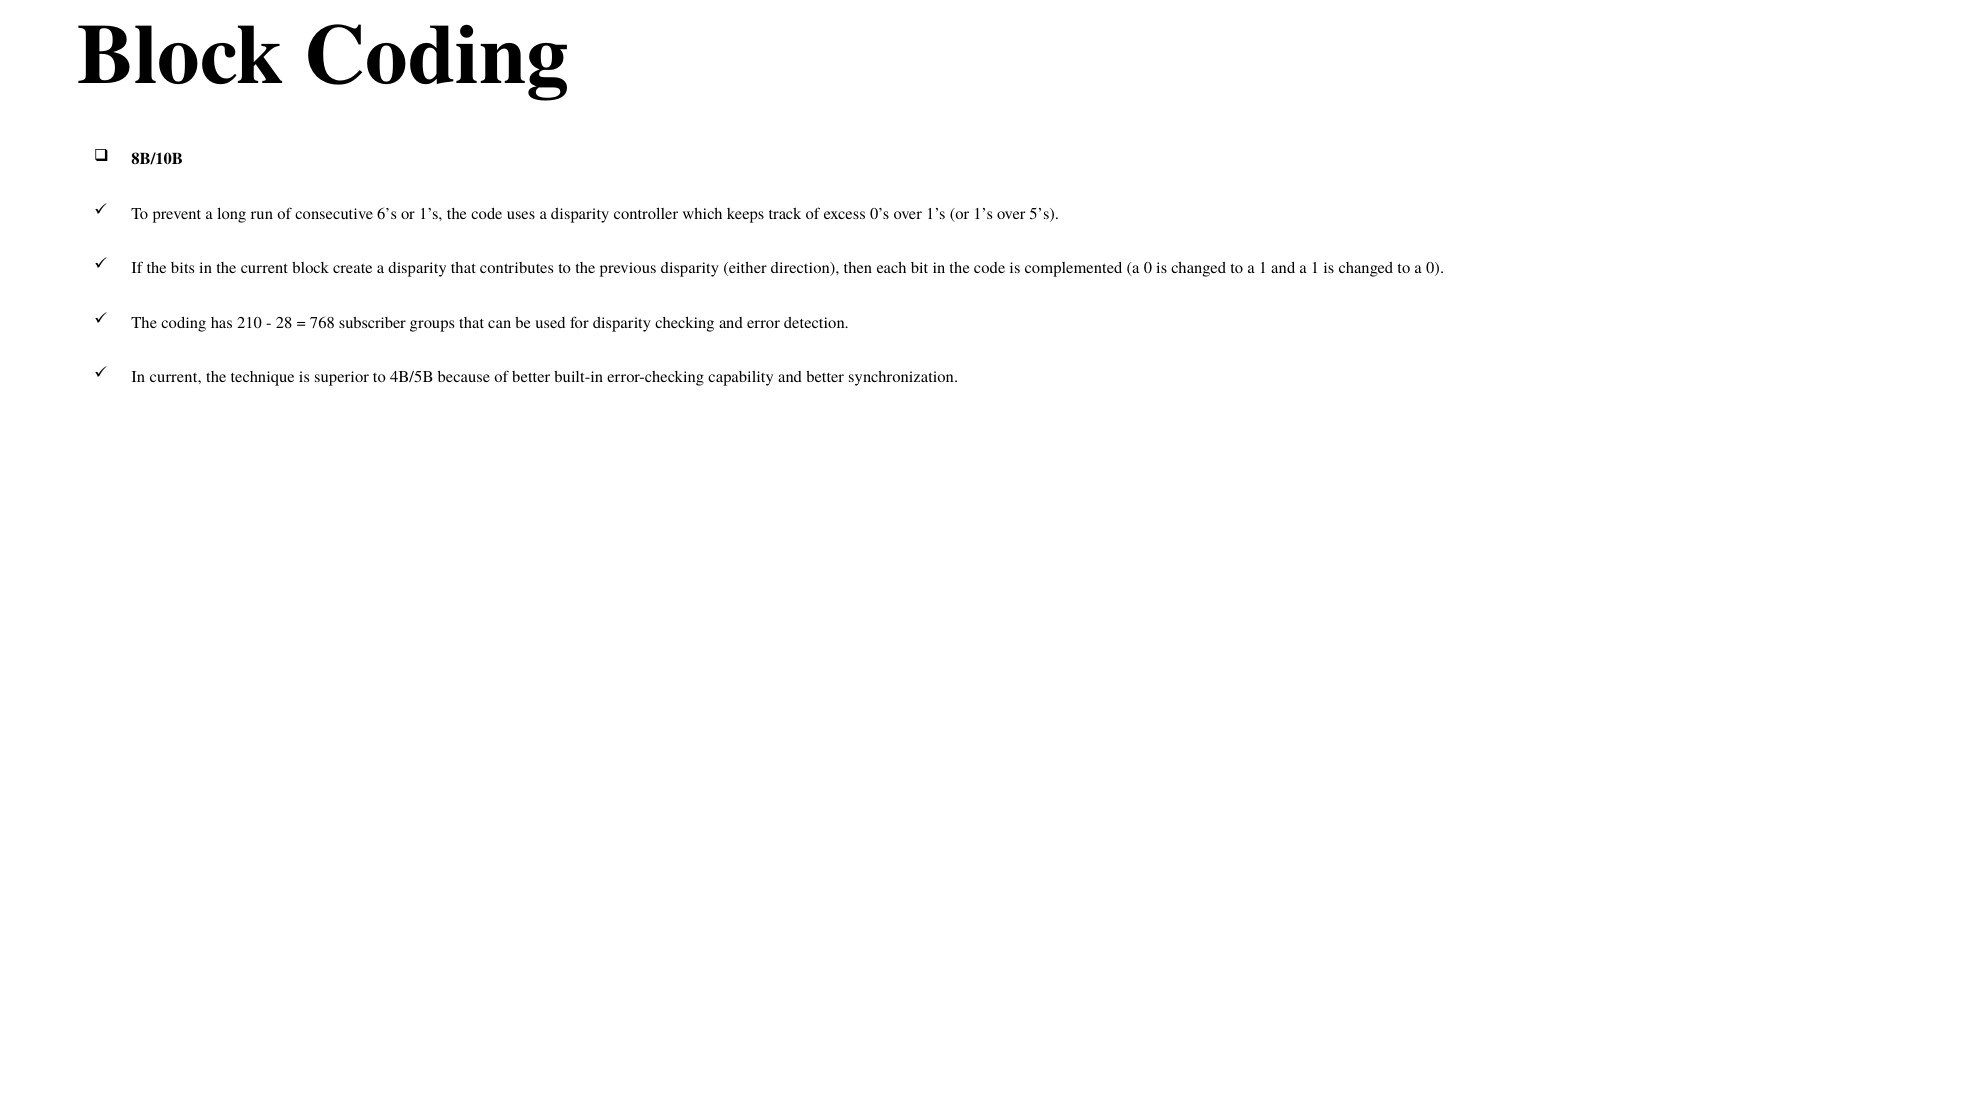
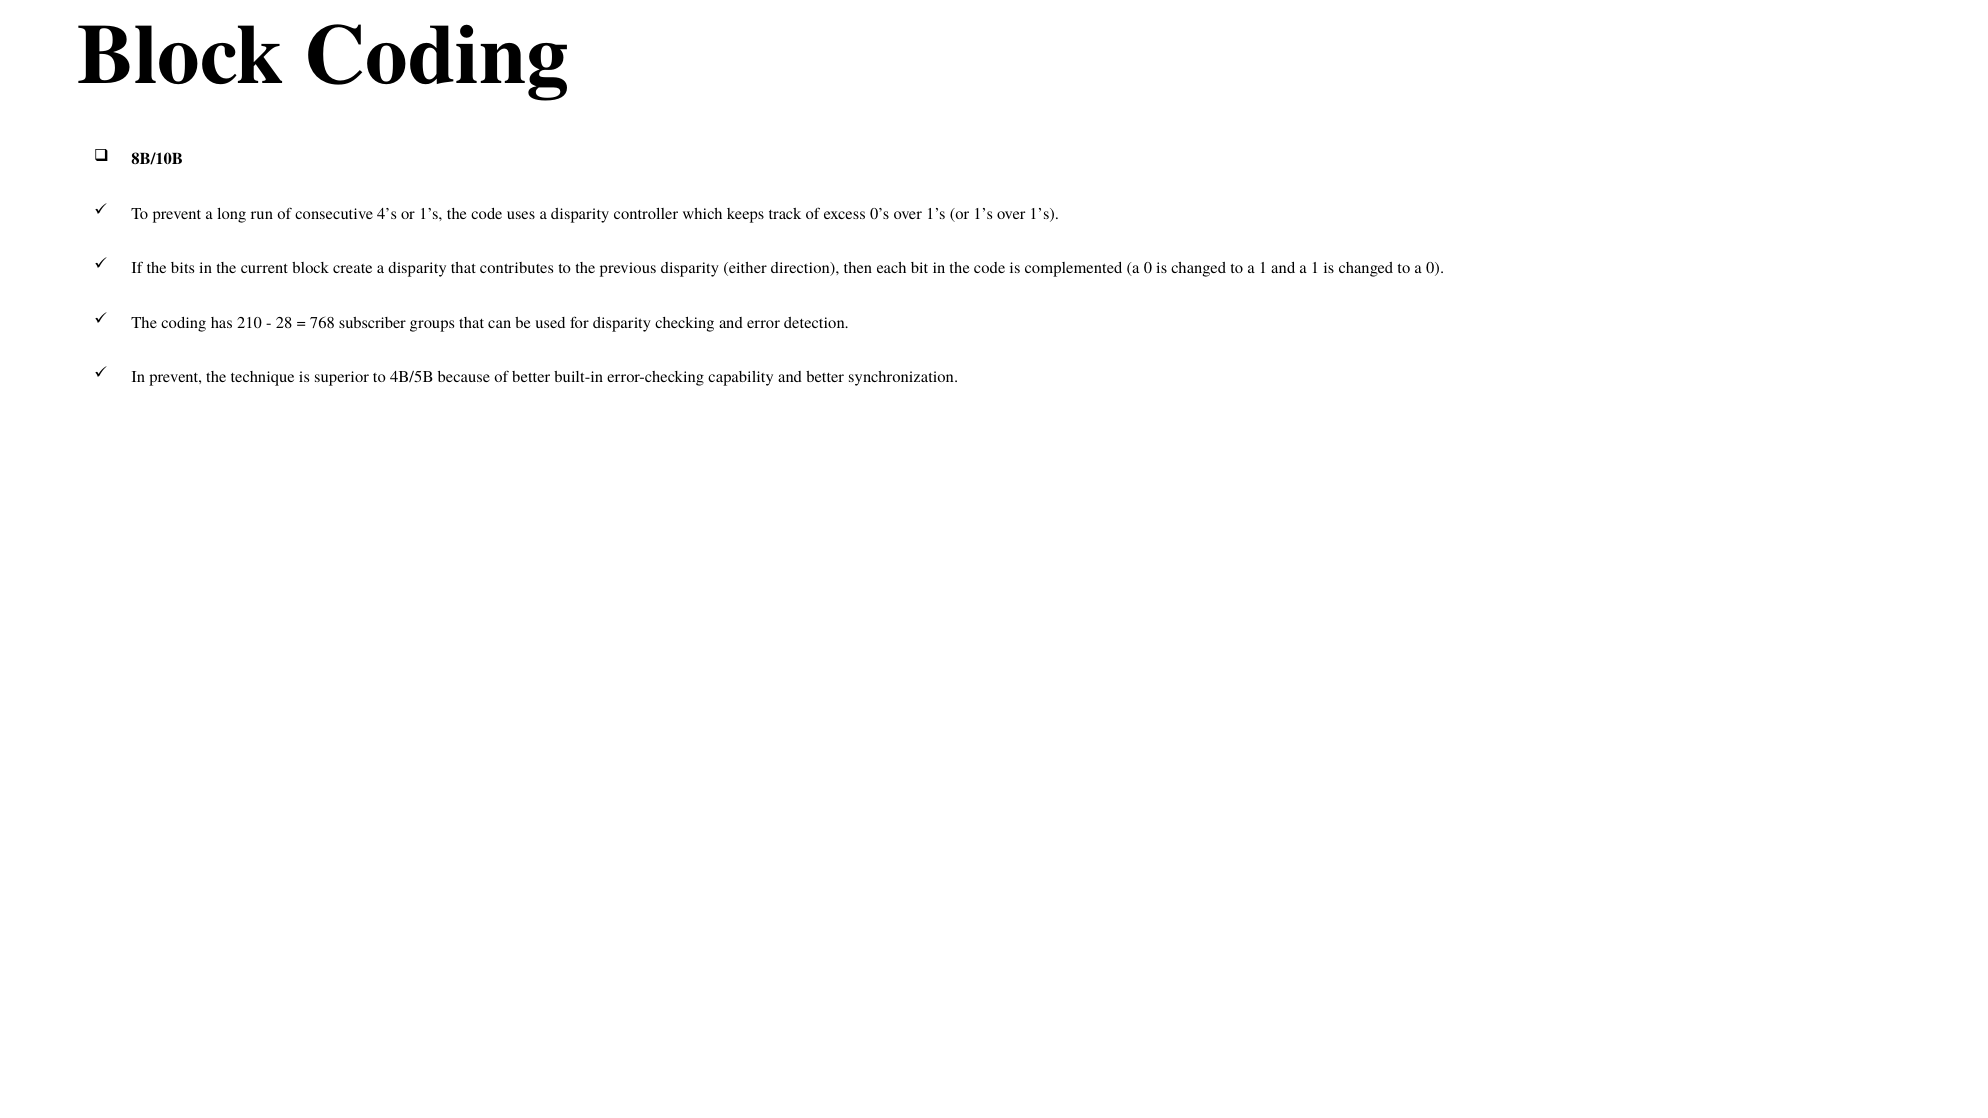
6’s: 6’s -> 4’s (387, 214)
1’s over 5’s: 5’s -> 1’s (1044, 214)
In current: current -> prevent (176, 377)
